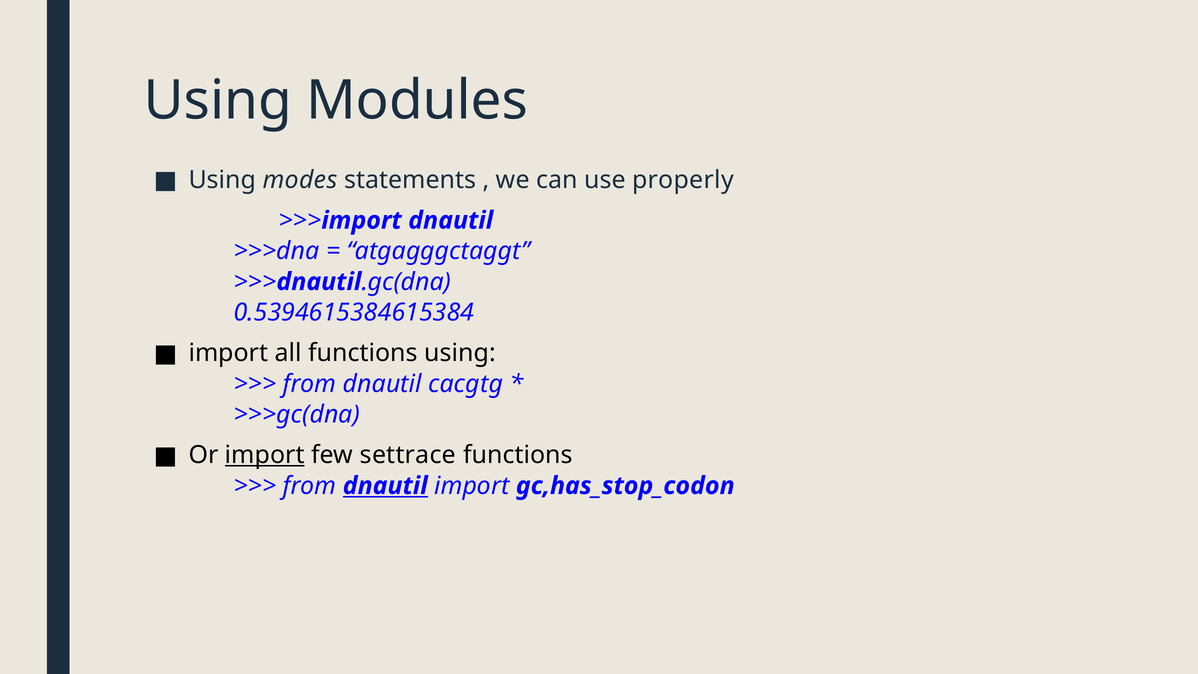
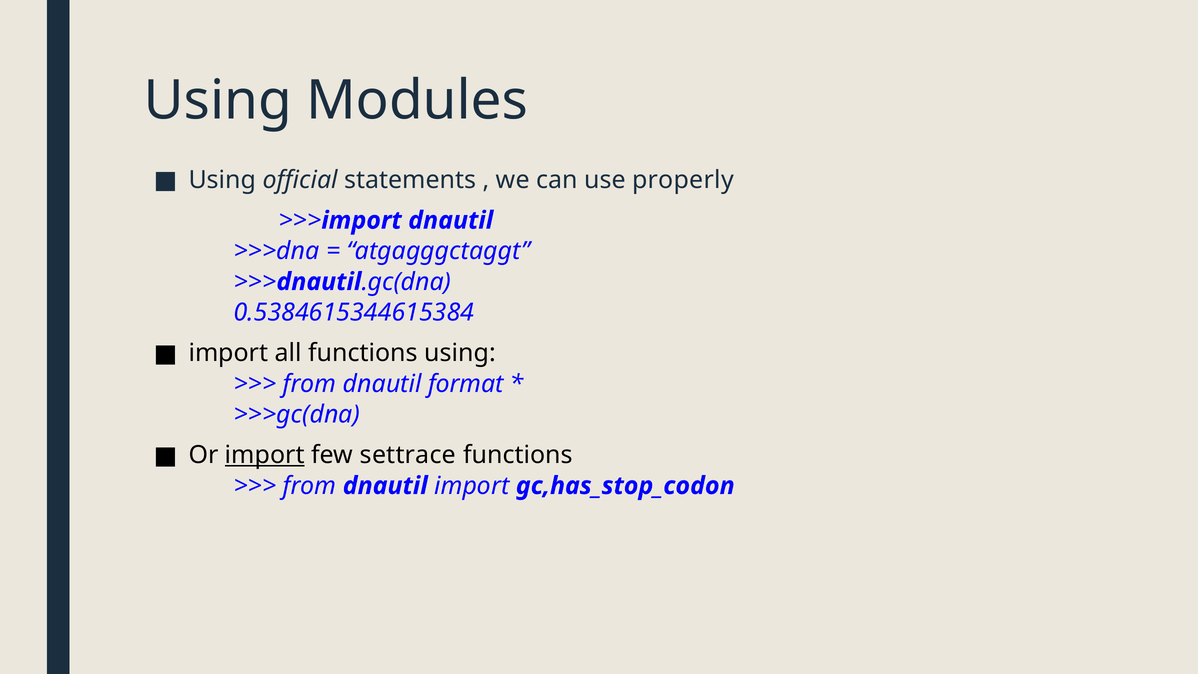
modes: modes -> official (300, 180)
0.5394615384615384: 0.5394615384615384 -> 0.5384615344615384 (354, 312)
cacgtg: cacgtg -> format (466, 384)
dnautil underline: present -> none (385, 486)
